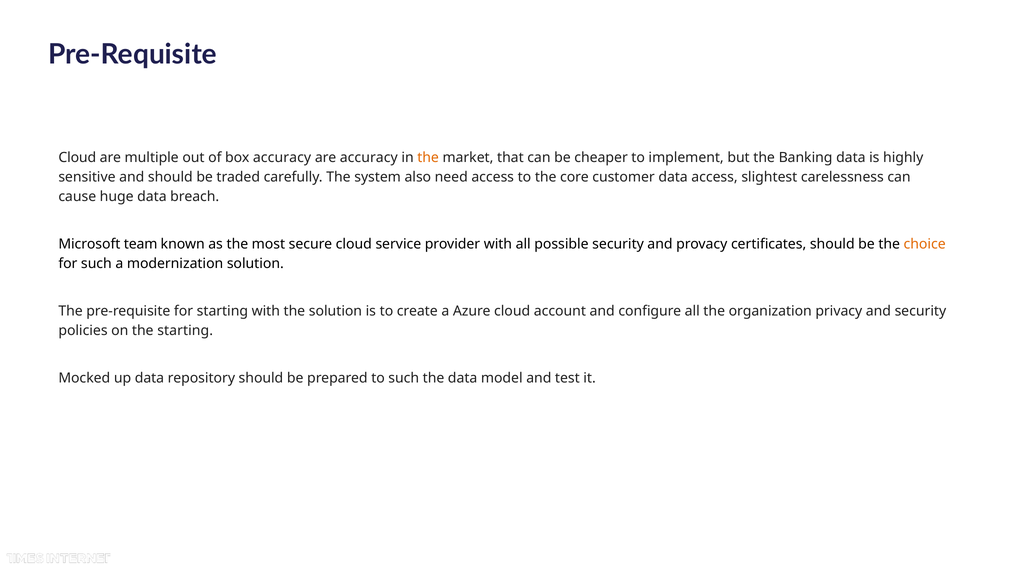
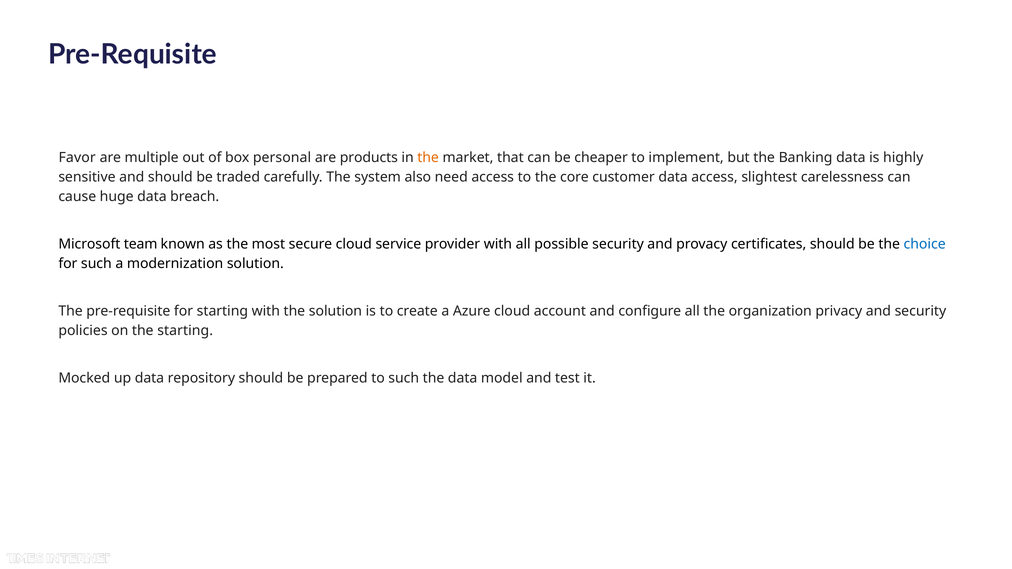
Cloud: Cloud -> Favor (77, 158)
box accuracy: accuracy -> personal (282, 158)
are accuracy: accuracy -> products (369, 158)
choice colour: orange -> blue (925, 244)
